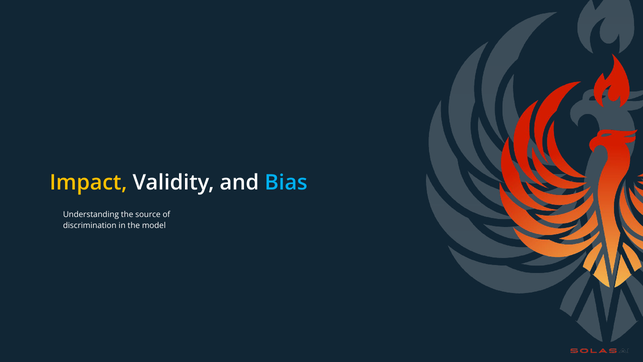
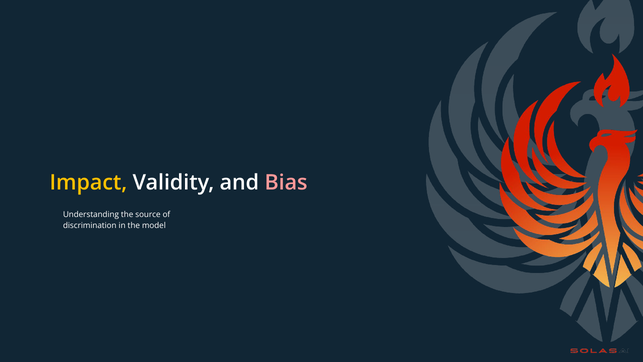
Bias colour: light blue -> pink (286, 182)
